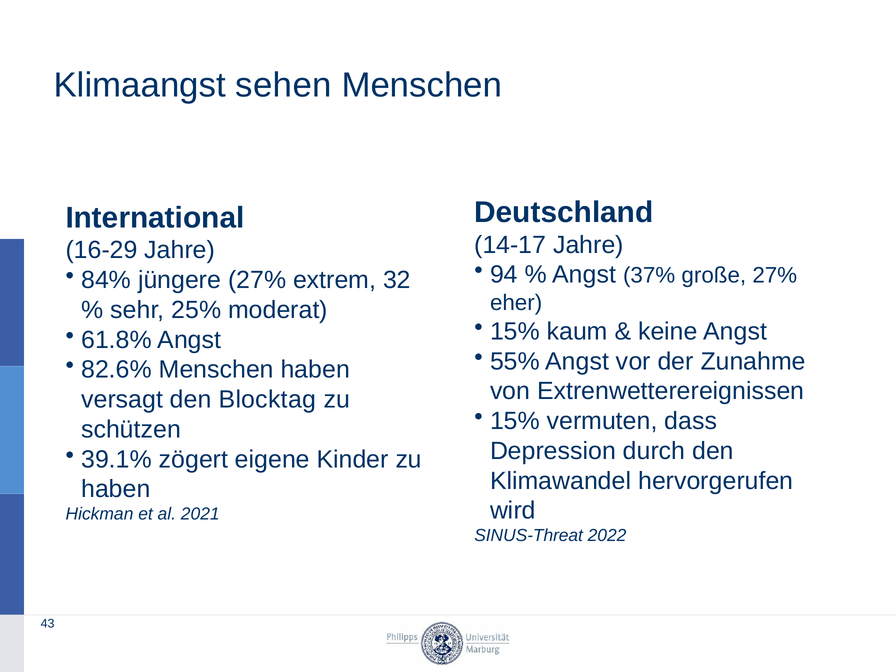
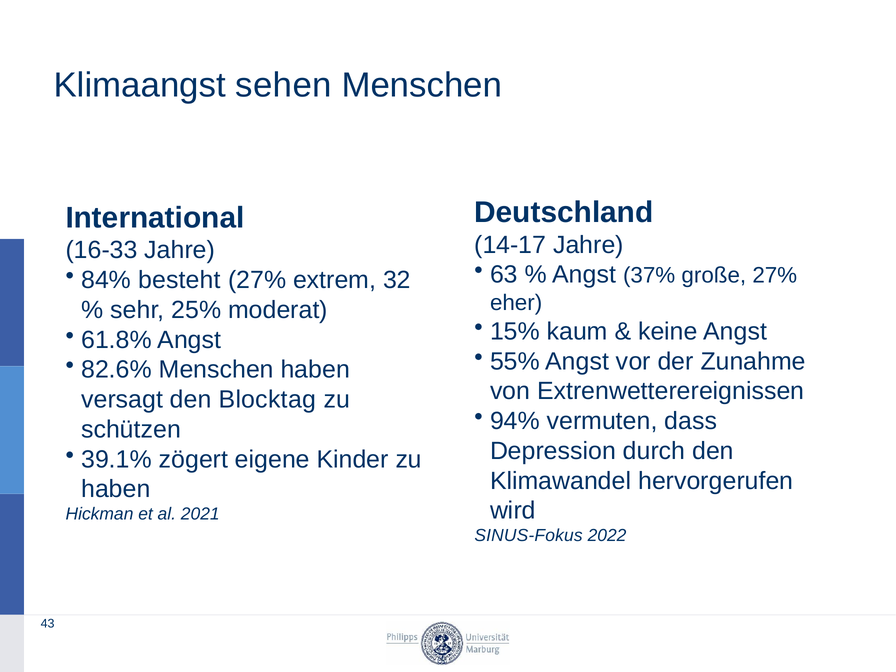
16-29: 16-29 -> 16-33 (102, 250)
94: 94 -> 63 (504, 275)
jüngere: jüngere -> besteht (179, 280)
15%: 15% -> 94% (515, 421)
SINUS-Threat: SINUS-Threat -> SINUS-Fokus (529, 536)
